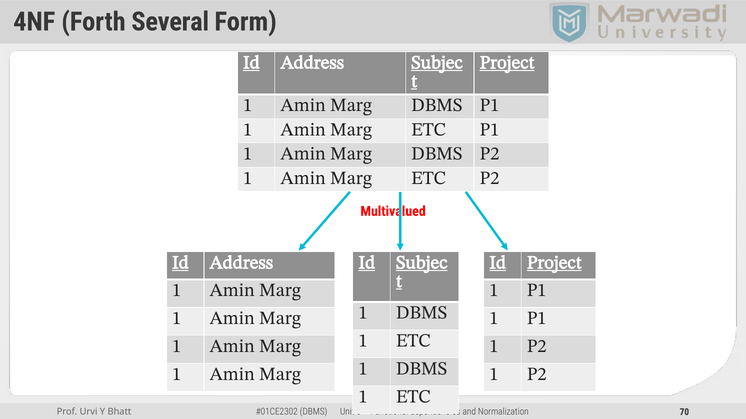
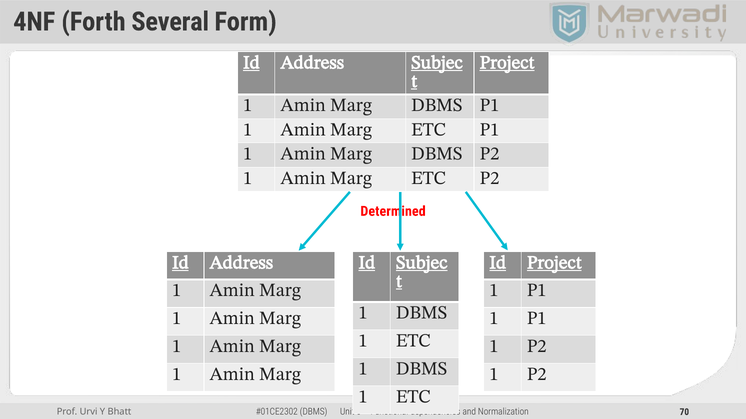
Multivalued: Multivalued -> Determined (393, 212)
